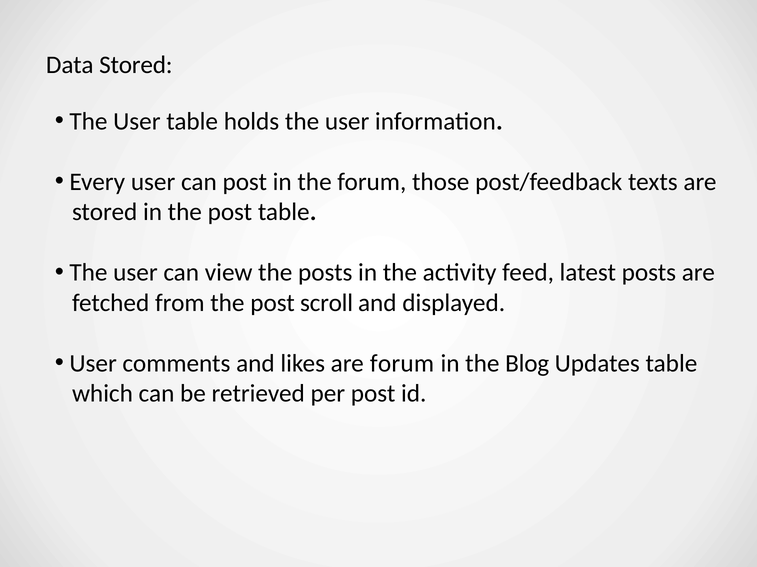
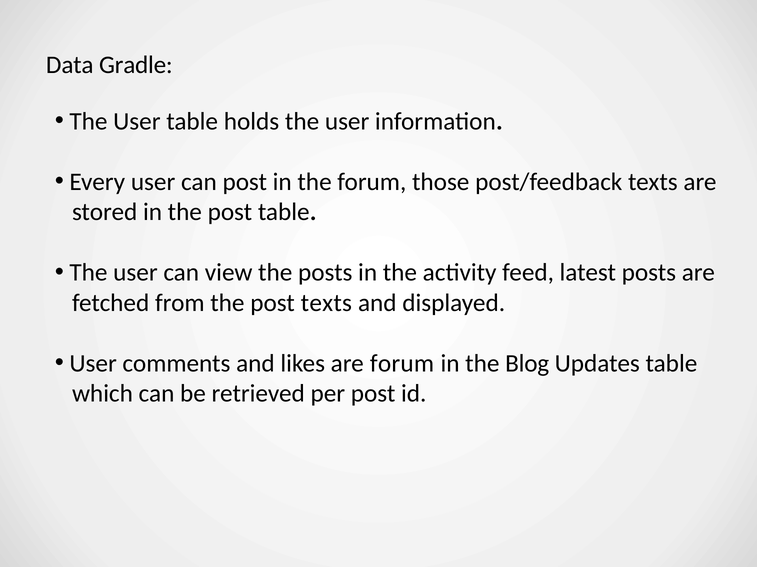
Data Stored: Stored -> Gradle (136, 65)
post scroll: scroll -> texts (326, 303)
